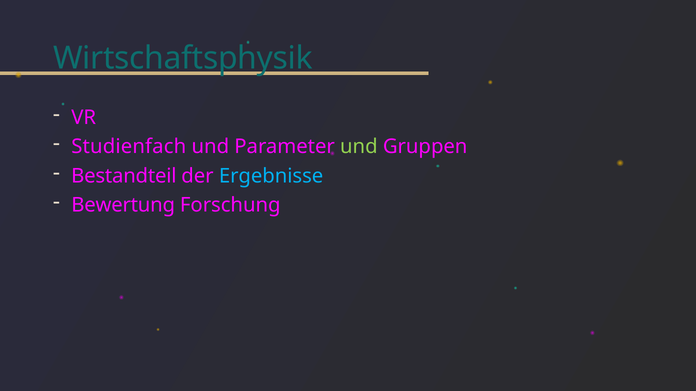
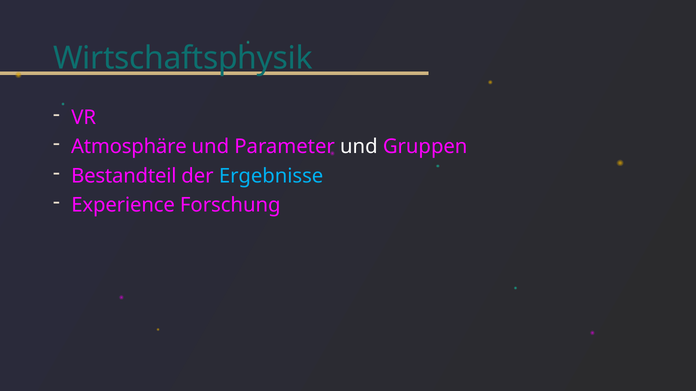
Studienfach: Studienfach -> Atmosphäre (129, 147)
und colour: light green -> white (359, 147)
Bewertung: Bewertung -> Experience (123, 205)
